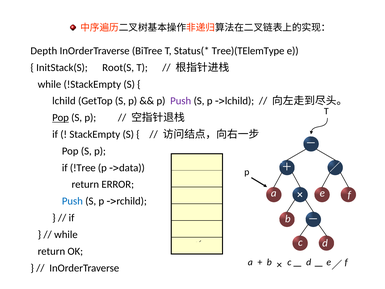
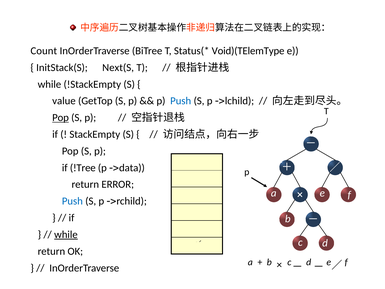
Depth: Depth -> Count (44, 51)
Tree)(TElemType: Tree)(TElemType -> Void)(TElemType (248, 51)
Root(S: Root(S -> Next(S (118, 67)
lchild: lchild -> value (64, 101)
Push colour: purple -> blue (181, 101)
while underline: none -> present (66, 234)
